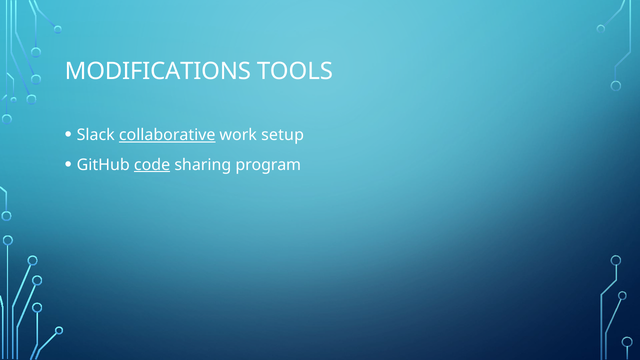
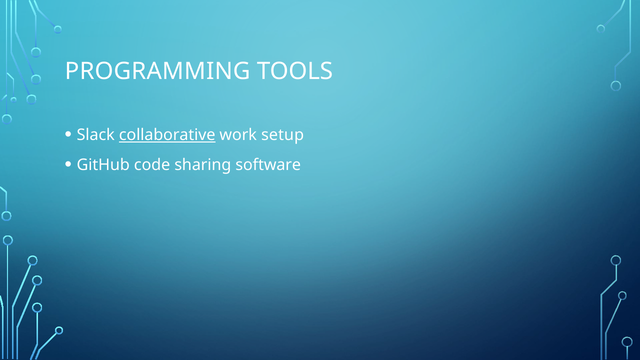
MODIFICATIONS: MODIFICATIONS -> PROGRAMMING (158, 71)
code underline: present -> none (152, 165)
program: program -> software (268, 165)
